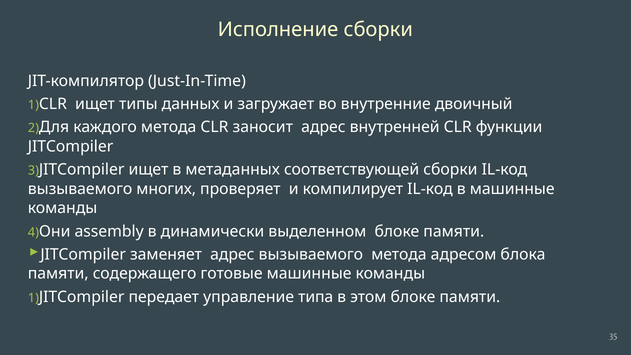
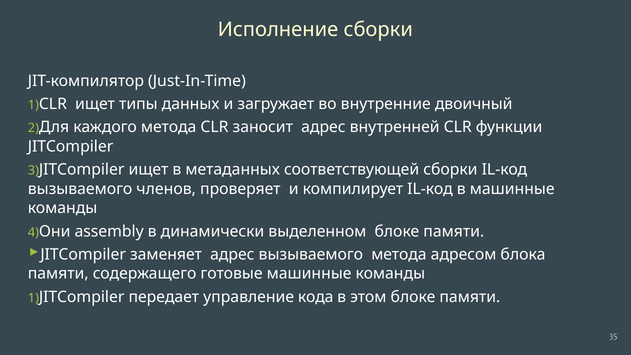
многих: многих -> членов (166, 189)
типа: типа -> кода (316, 297)
